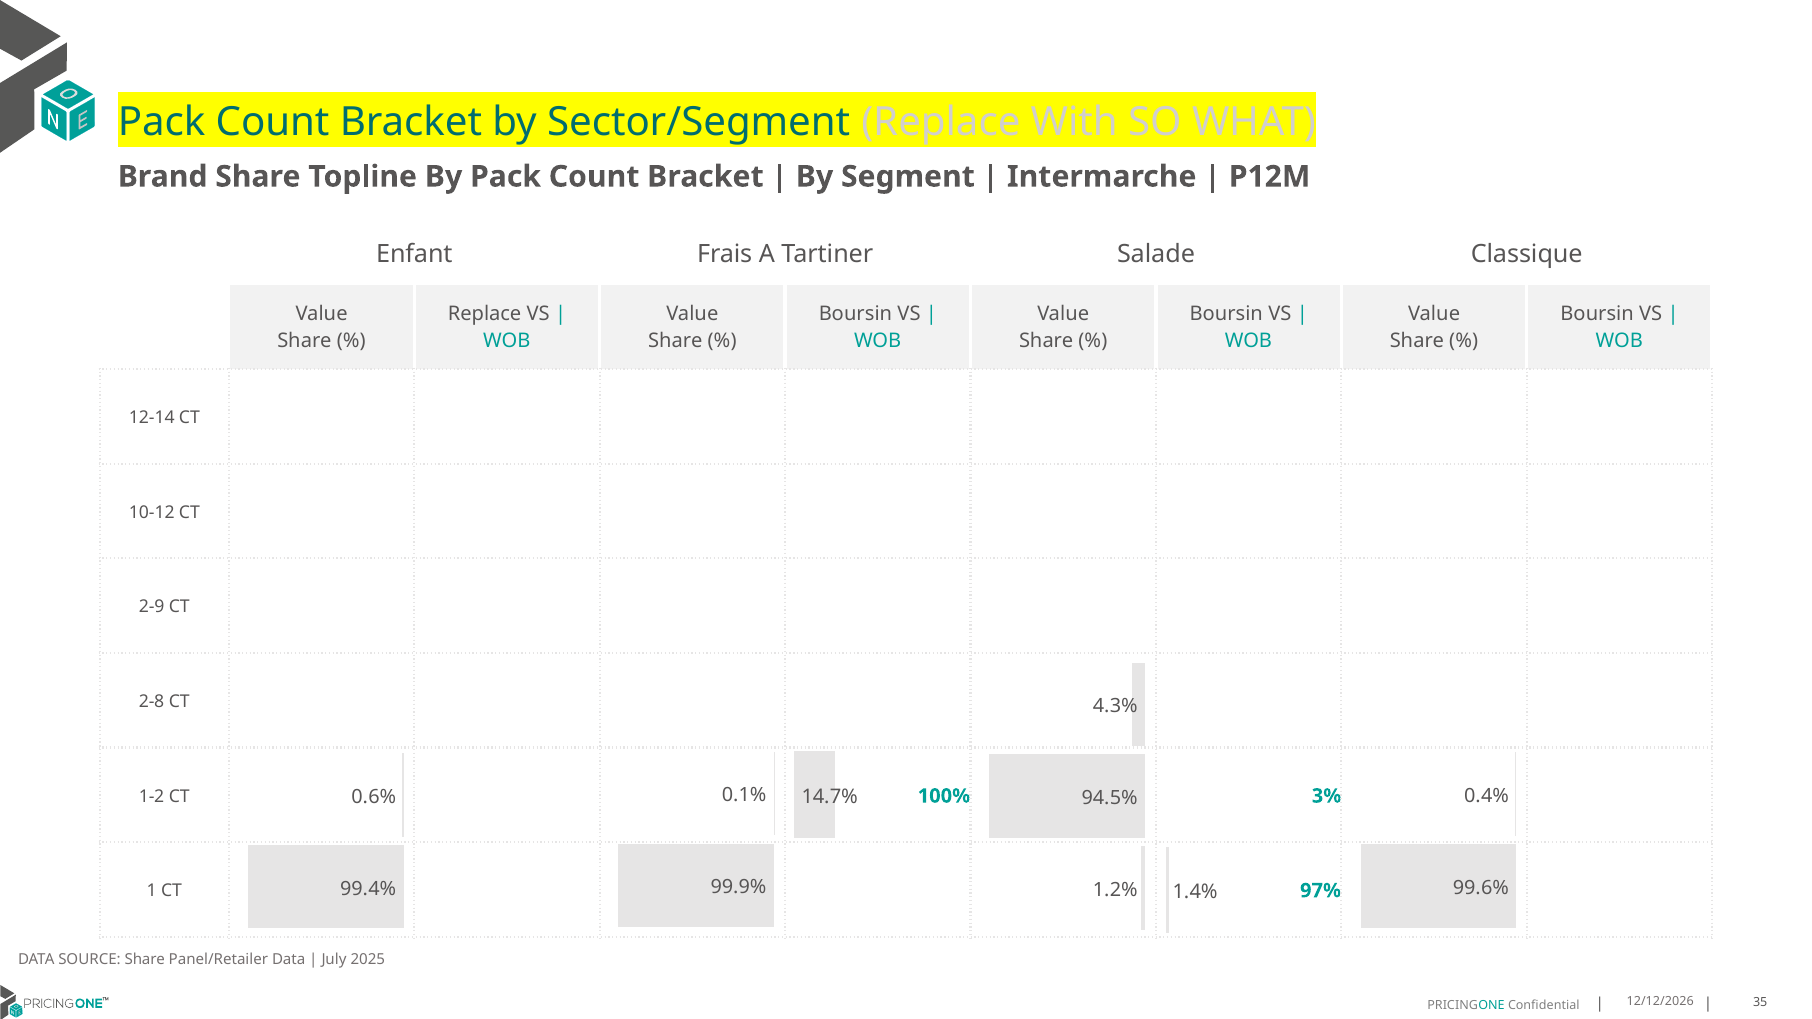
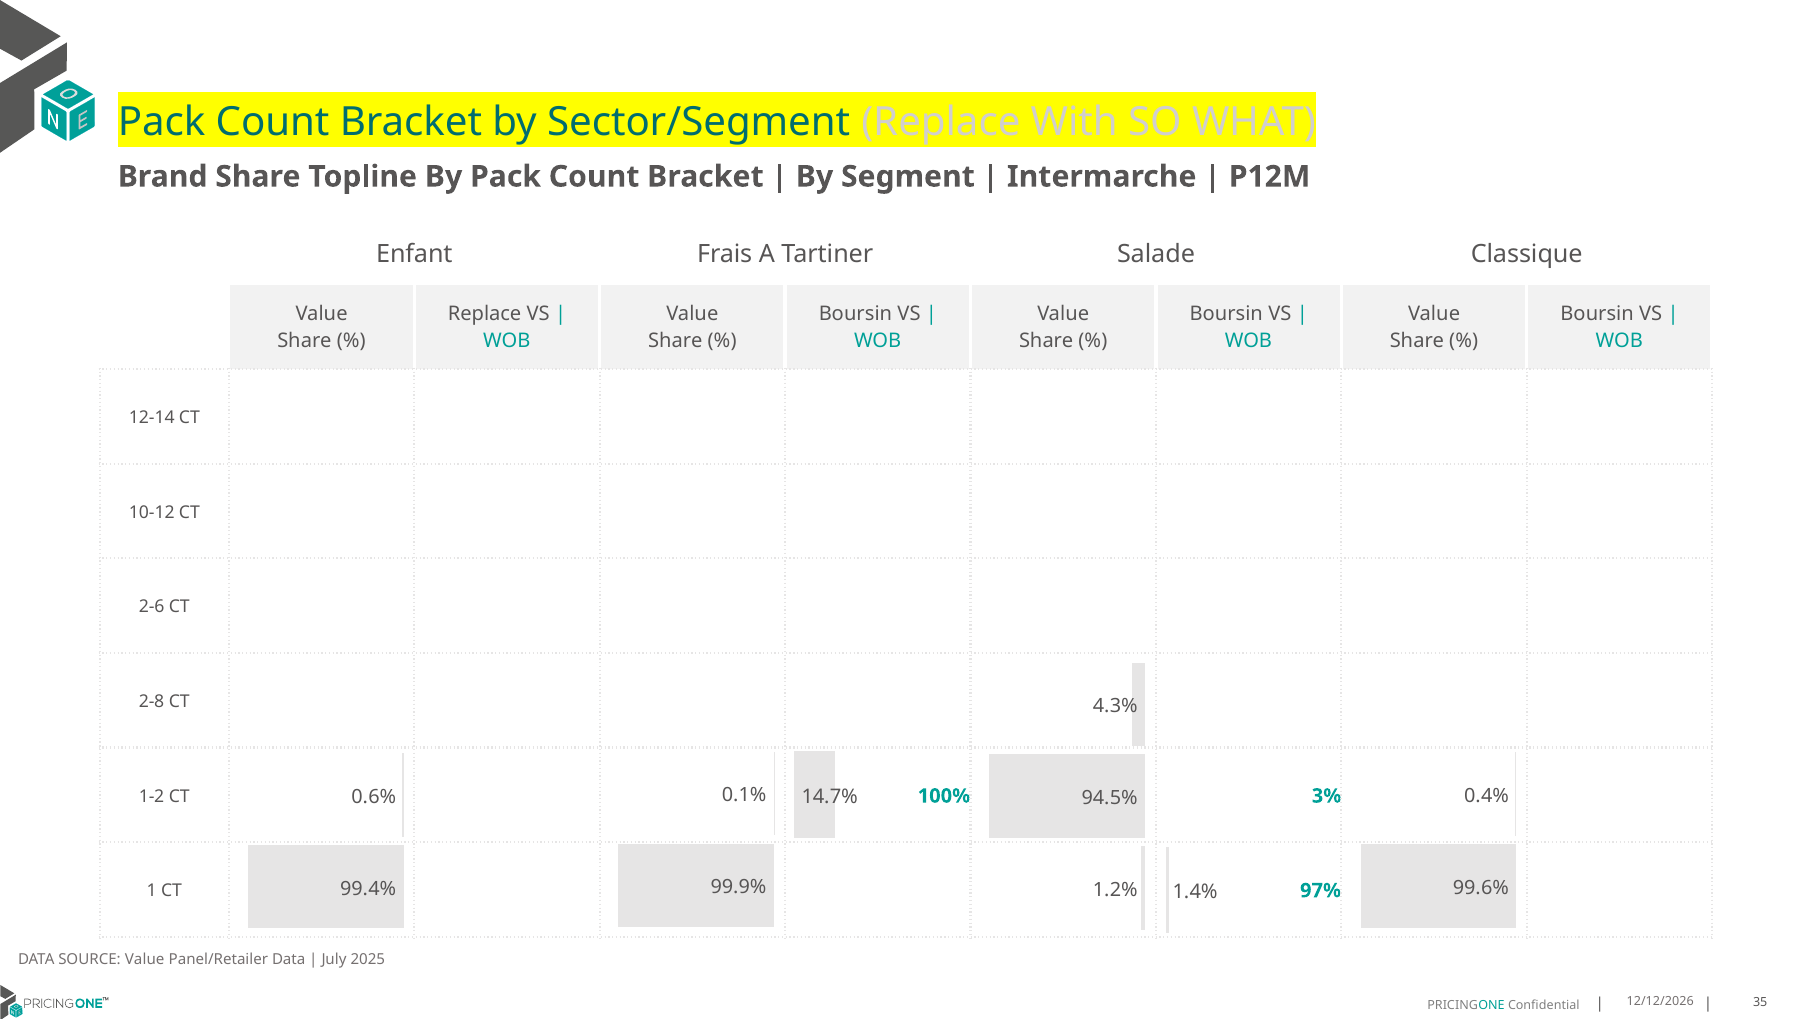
2-9: 2-9 -> 2-6 (152, 607)
SOURCE Share: Share -> Value (145, 960)
